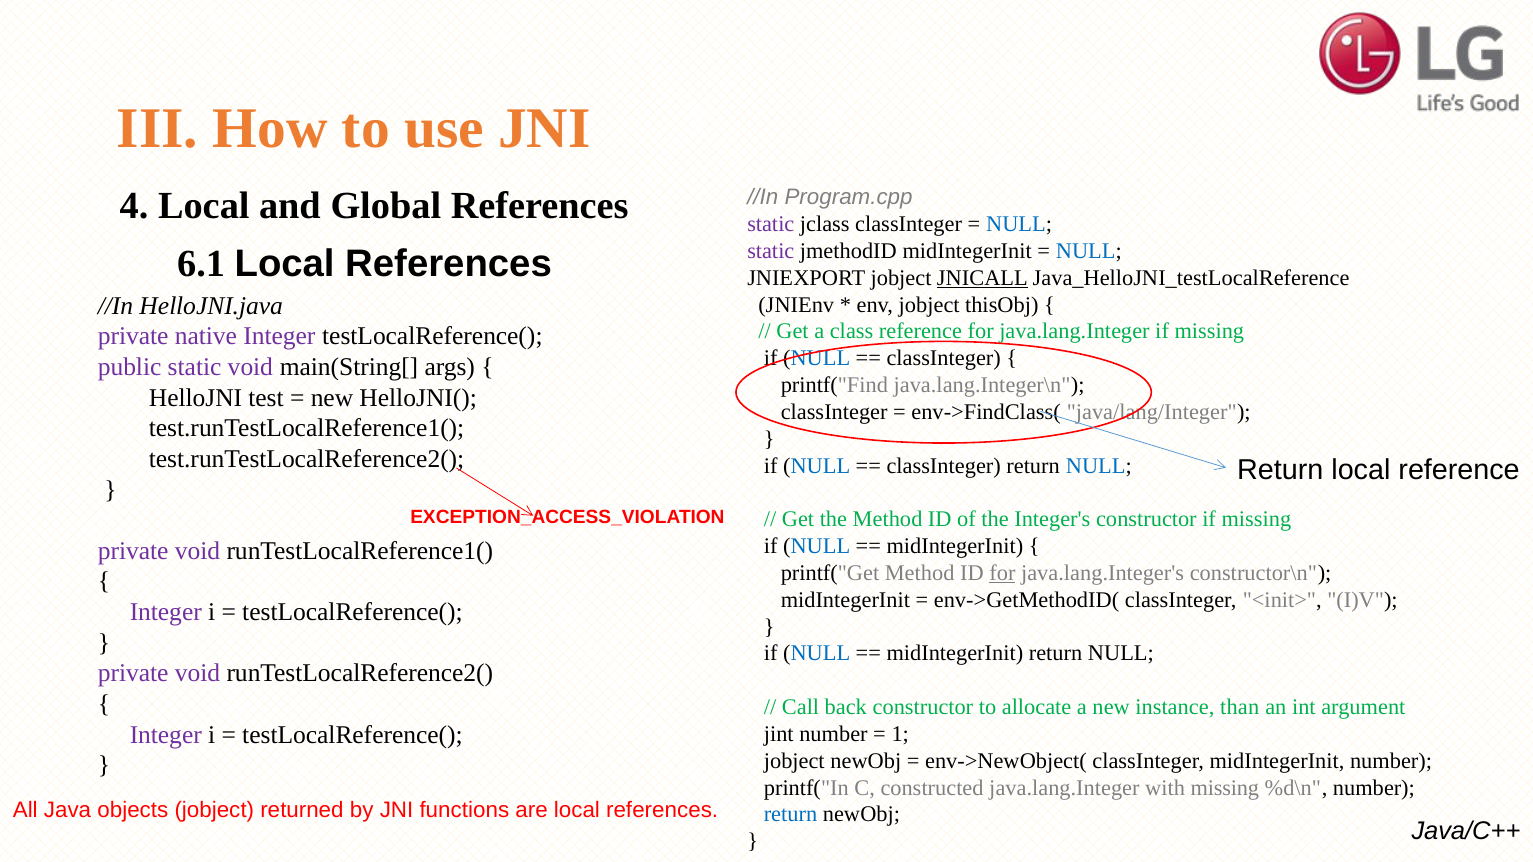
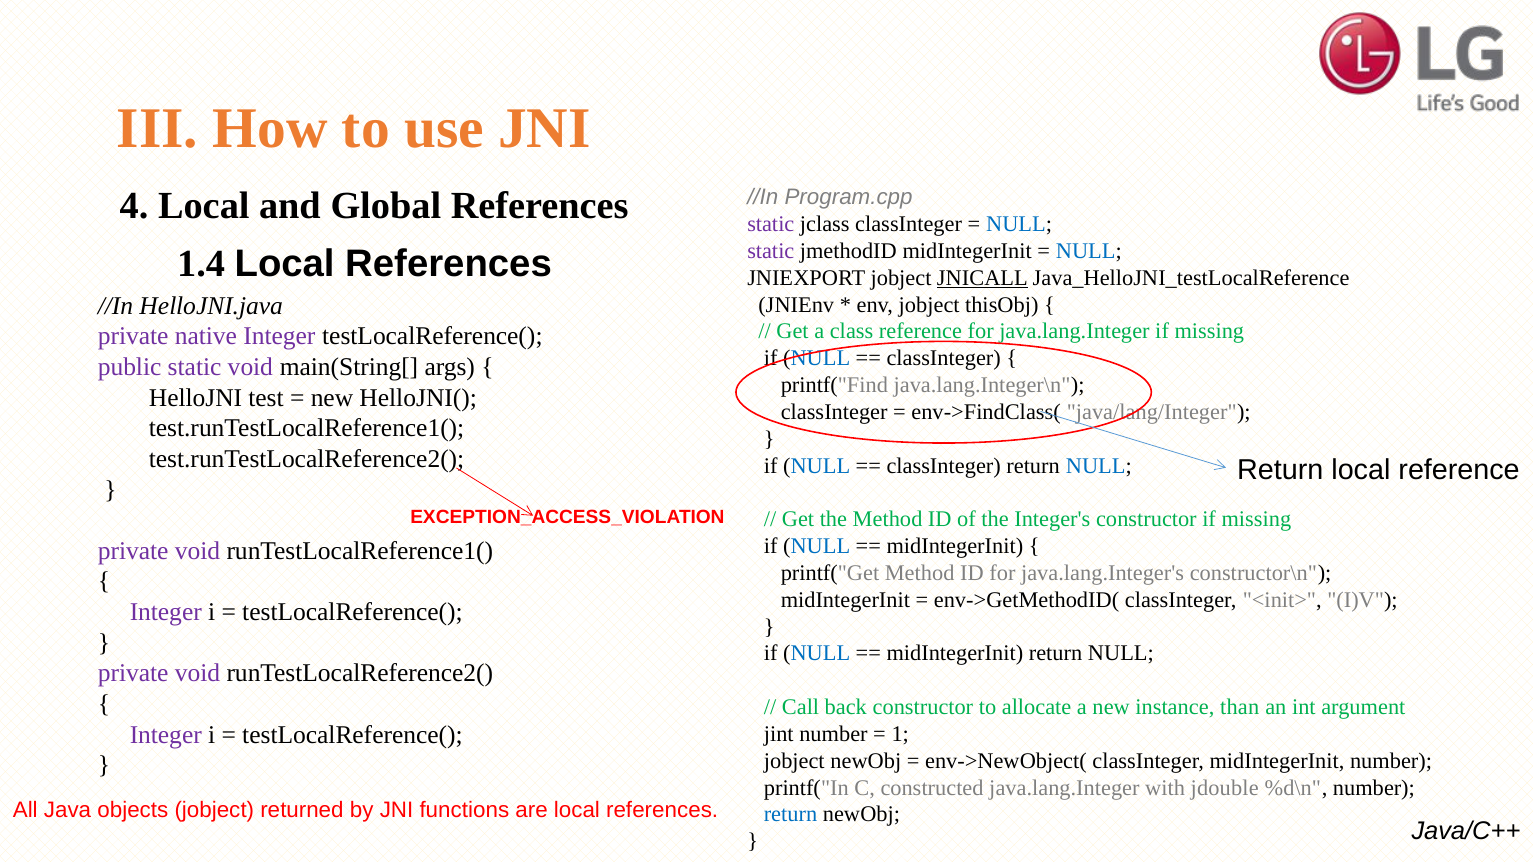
6.1: 6.1 -> 1.4 (201, 263)
for underline: present -> none (1002, 573)
with missing: missing -> jdouble (1225, 788)
